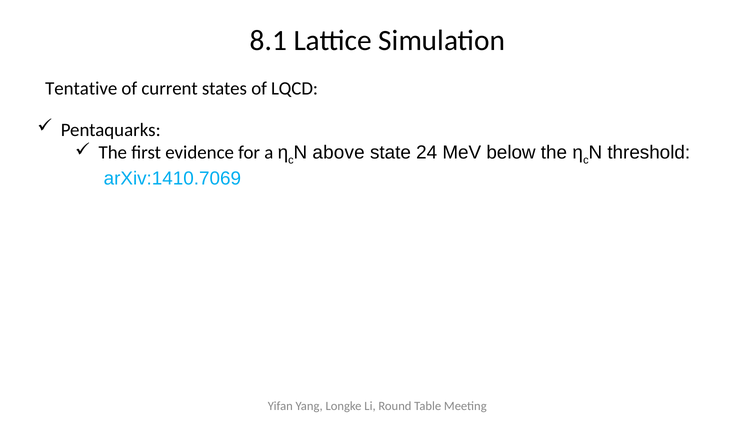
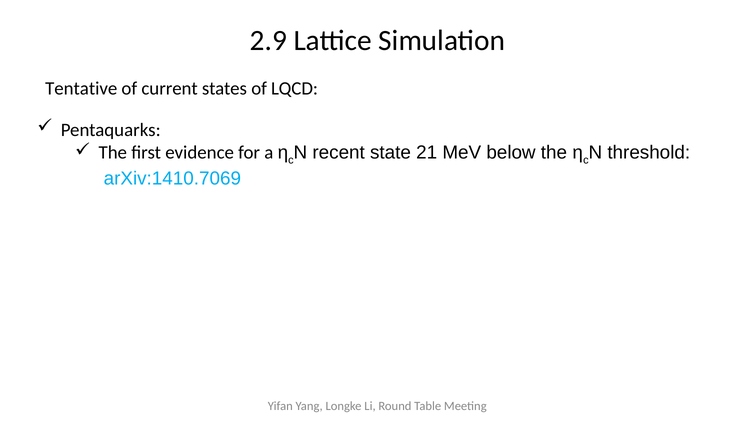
8.1: 8.1 -> 2.9 (268, 40)
above: above -> recent (339, 153)
24: 24 -> 21 (427, 153)
